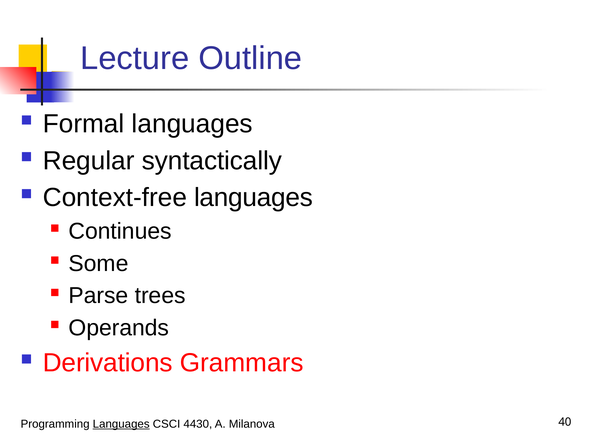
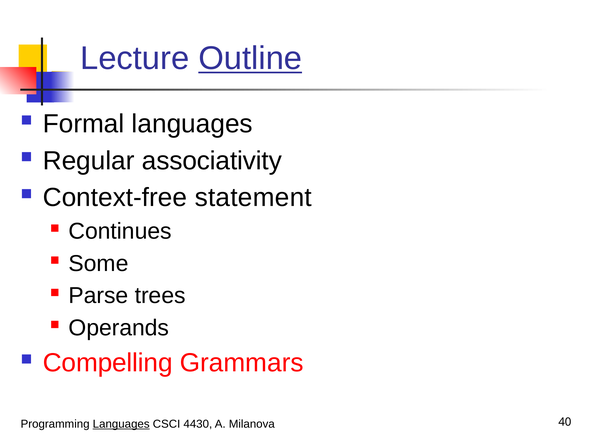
Outline underline: none -> present (250, 58)
syntactically: syntactically -> associativity (212, 160)
Context-free languages: languages -> statement (253, 197)
Derivations: Derivations -> Compelling (108, 363)
